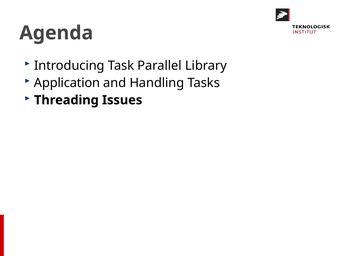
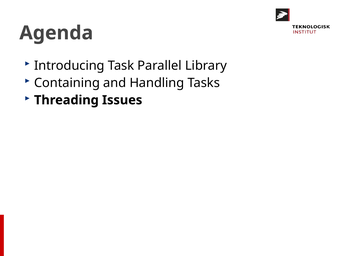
Application: Application -> Containing (67, 83)
